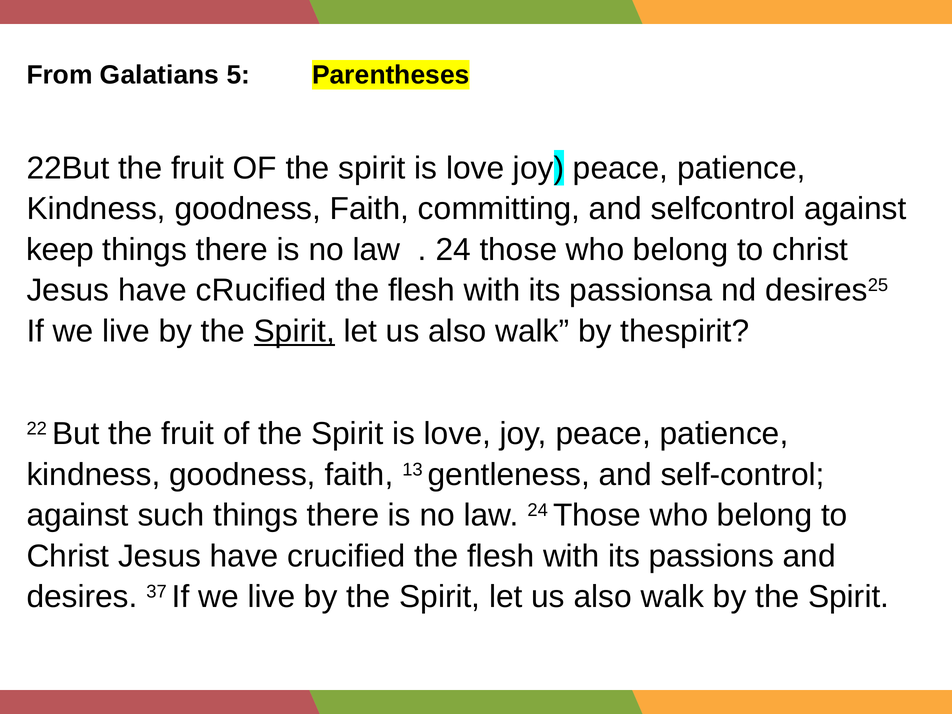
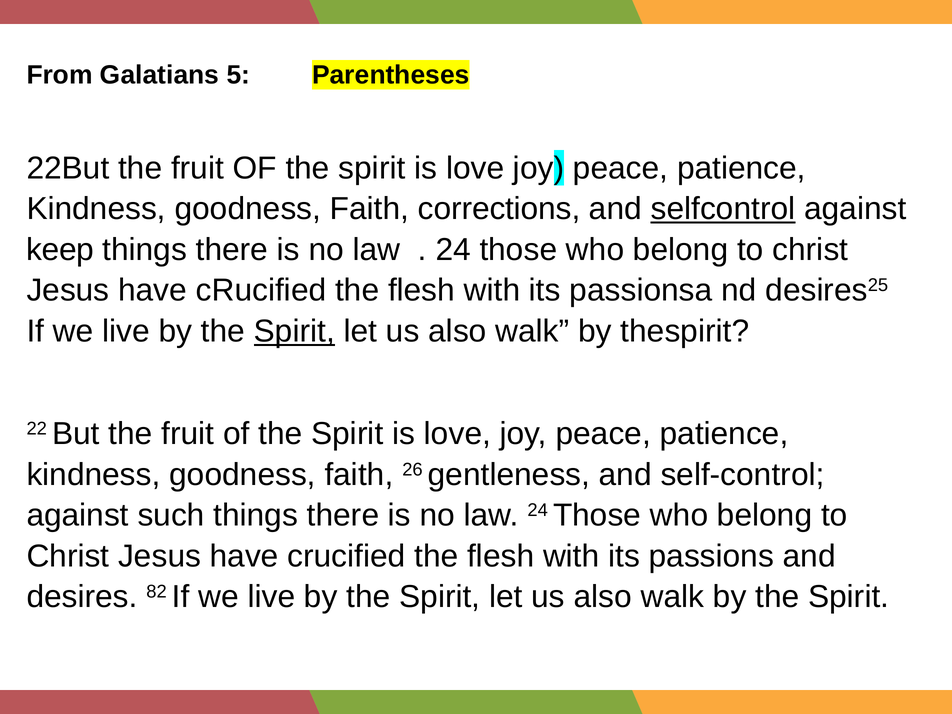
committing: committing -> corrections (499, 209)
selfcontrol underline: none -> present (723, 209)
13: 13 -> 26 (412, 469)
37: 37 -> 82 (157, 592)
